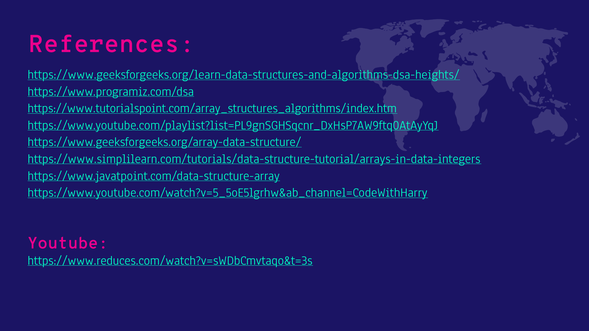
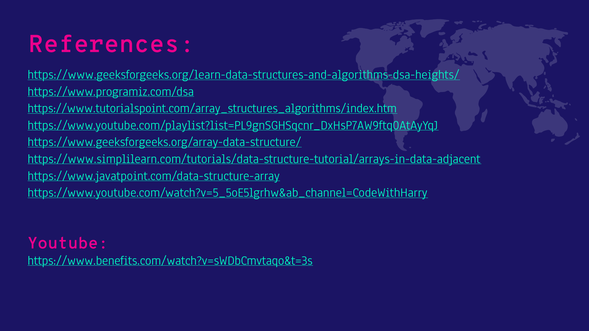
https://www.simplilearn.com/tutorials/data-structure-tutorial/arrays-in-data-integers: https://www.simplilearn.com/tutorials/data-structure-tutorial/arrays-in-data-integers -> https://www.simplilearn.com/tutorials/data-structure-tutorial/arrays-in-data-adjacent (254, 159)
https://www.reduces.com/watch?v=sWDbCmvtaqo&t=3s: https://www.reduces.com/watch?v=sWDbCmvtaqo&t=3s -> https://www.benefits.com/watch?v=sWDbCmvtaqo&t=3s (170, 261)
